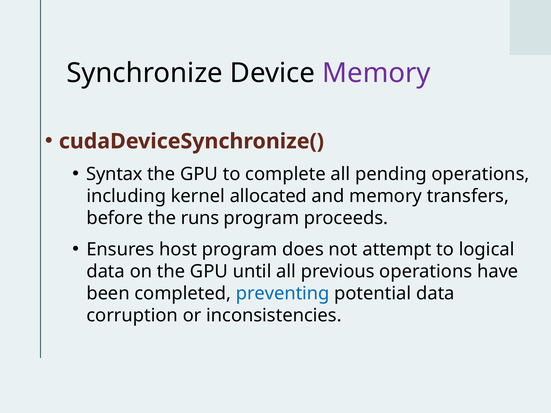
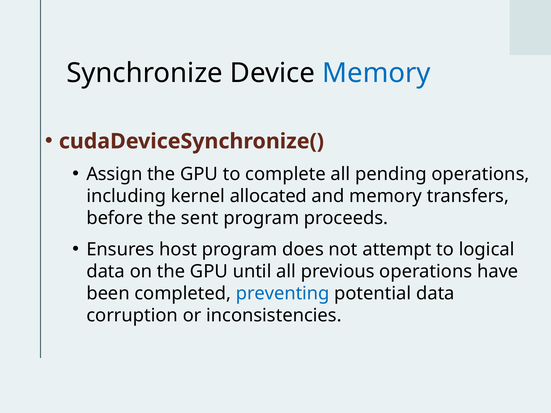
Memory colour: purple -> blue (376, 73)
Syntax: Syntax -> Assign (114, 174)
runs: runs -> sent (200, 218)
